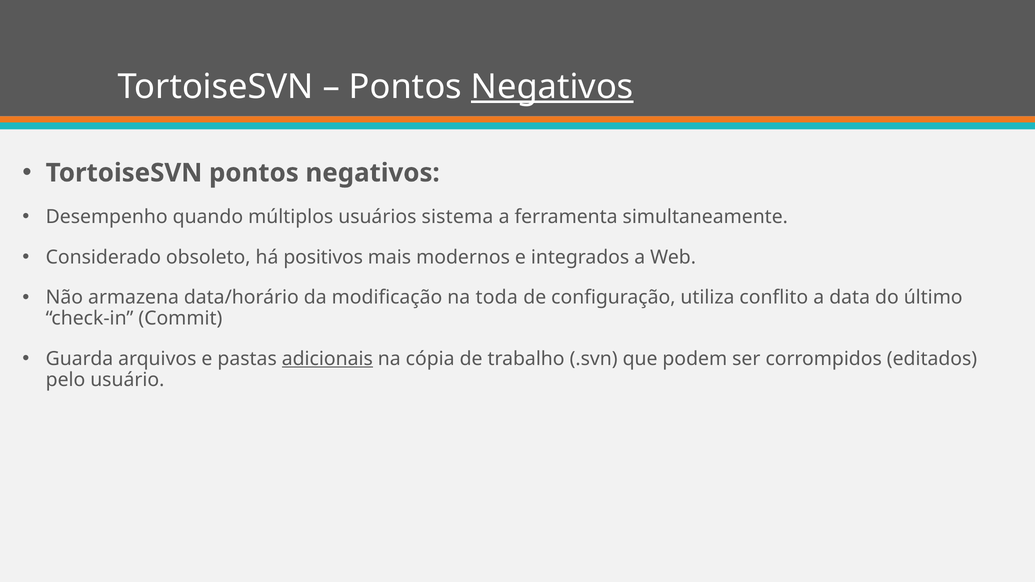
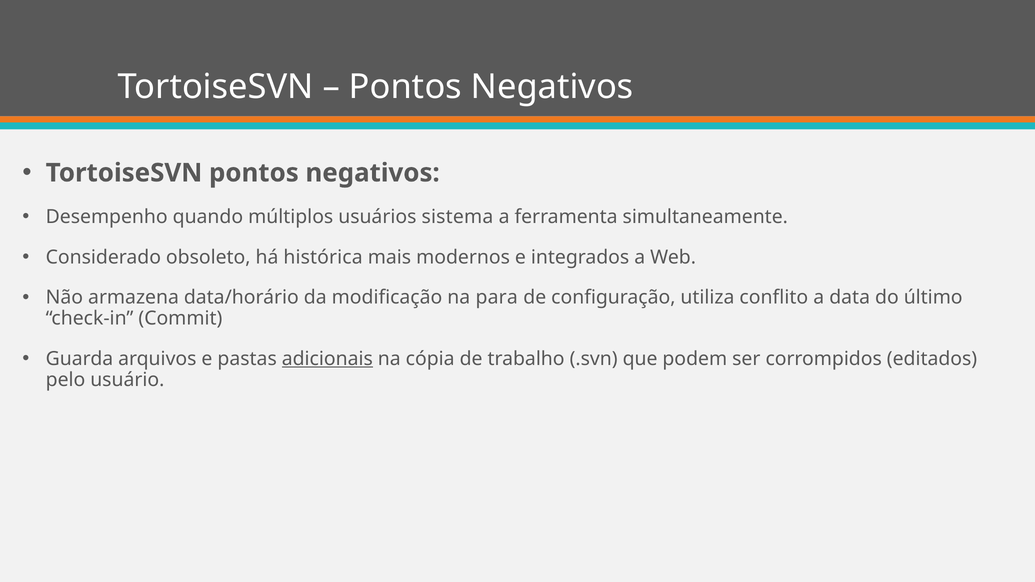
Negativos underline: present -> none (552, 87)
positivos: positivos -> histórica (323, 257)
toda: toda -> para (497, 298)
